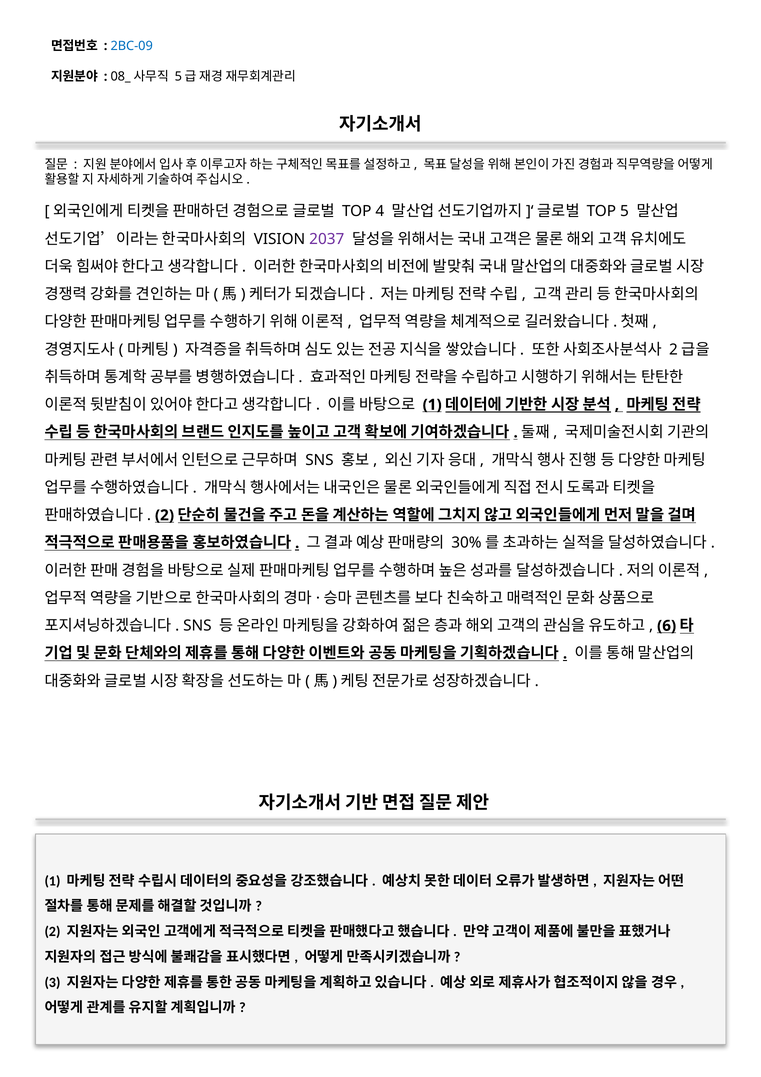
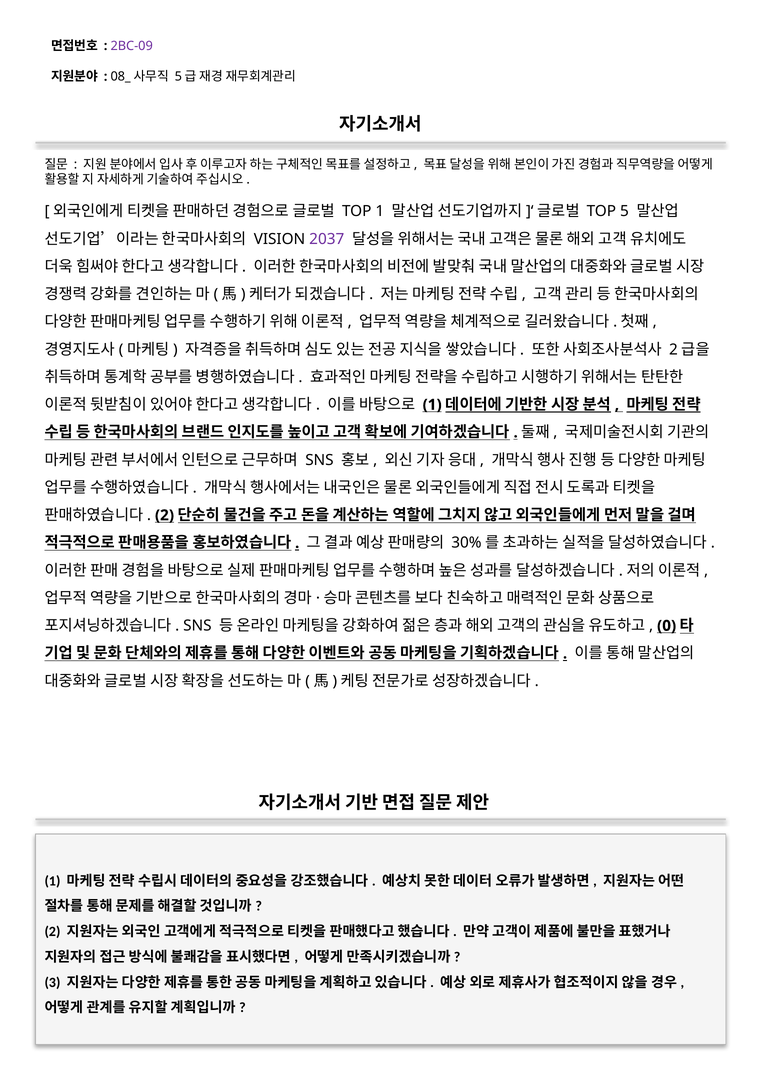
2BC-09 colour: blue -> purple (132, 46)
TOP 4: 4 -> 1 (380, 211)
6: 6 -> 0 (667, 625)
